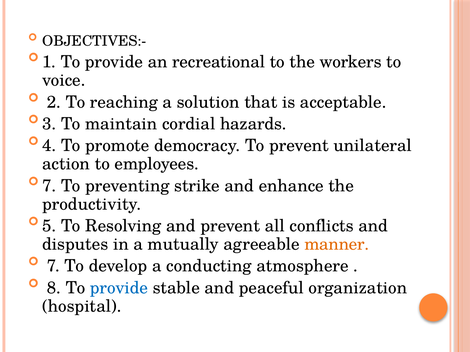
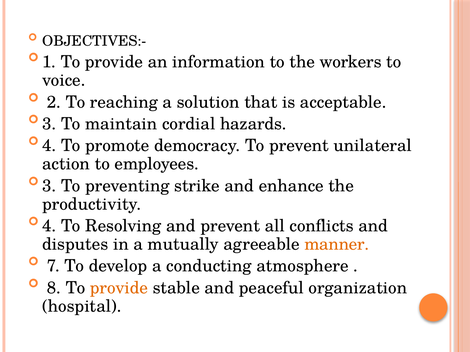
recreational: recreational -> information (219, 62)
7: 7 -> 3 (49, 186)
5: 5 -> 4 (49, 226)
provide colour: blue -> orange (119, 288)
